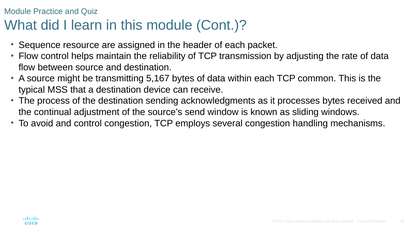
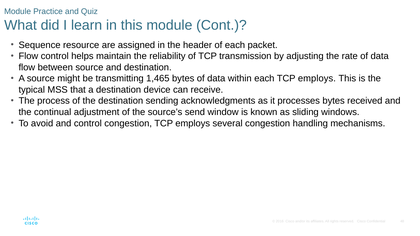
5,167: 5,167 -> 1,465 (158, 79)
each TCP common: common -> employs (317, 79)
